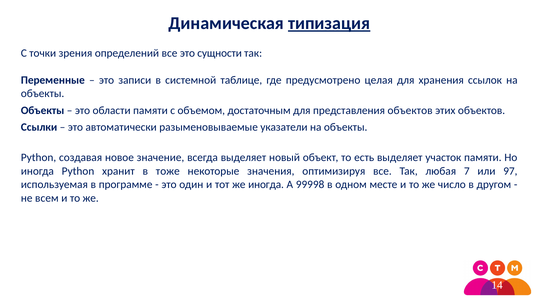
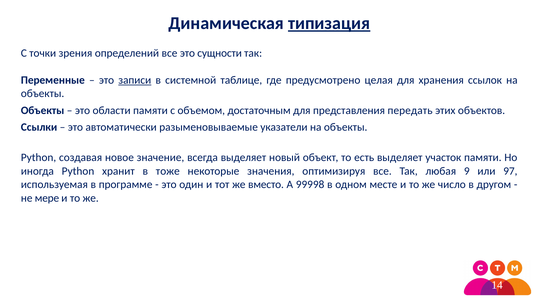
записи underline: none -> present (135, 80)
представления объектов: объектов -> передать (410, 110)
7: 7 -> 9 (467, 171)
же иногда: иногда -> вместо (266, 185)
всем: всем -> мере (47, 198)
